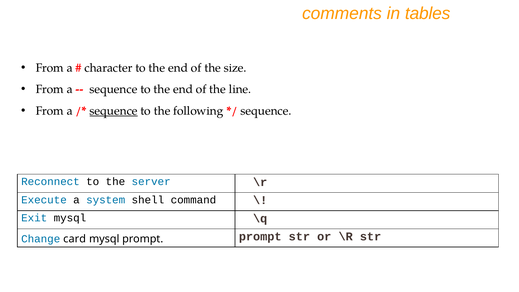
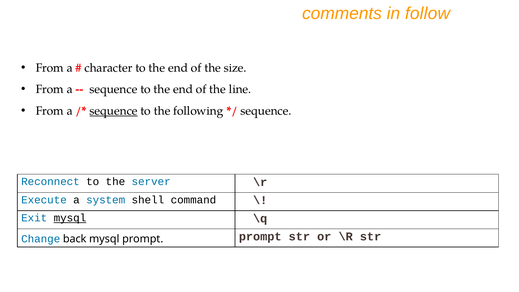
tables: tables -> follow (427, 14)
mysql underline: none -> present (70, 218)
card: card -> back (75, 239)
